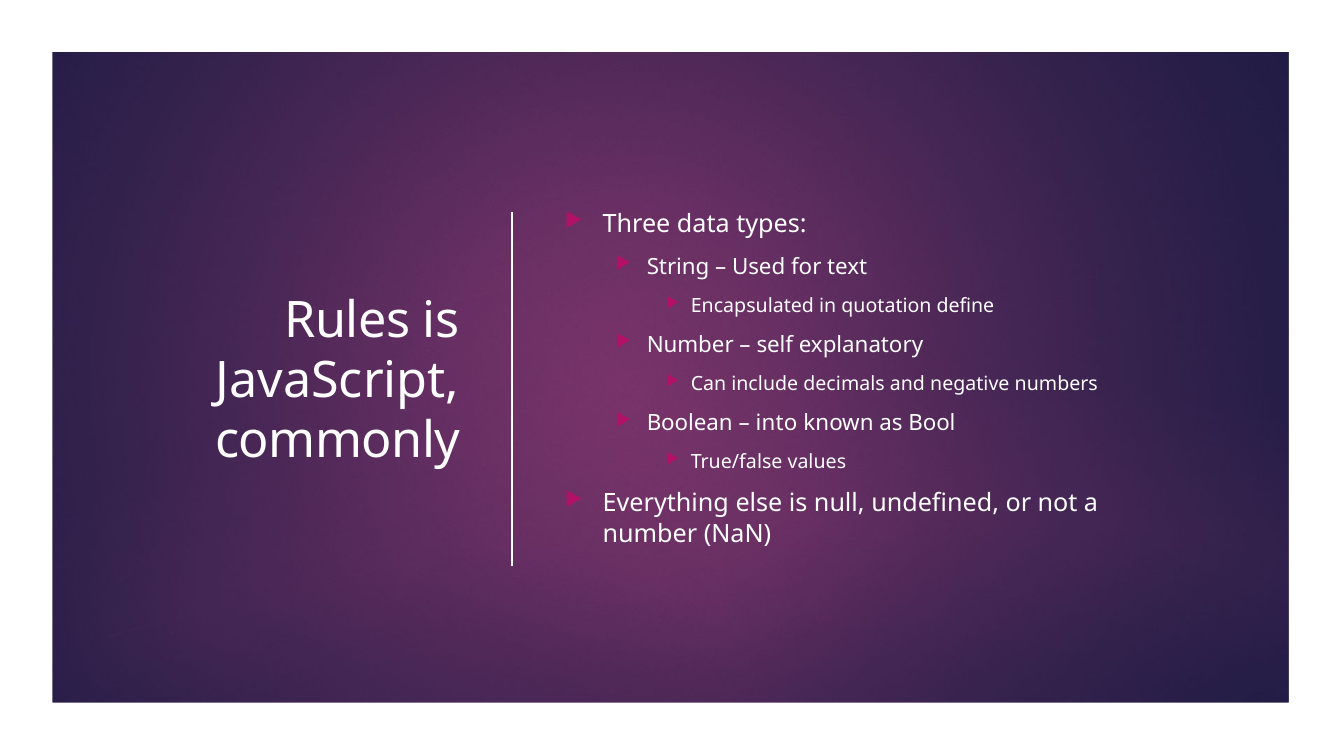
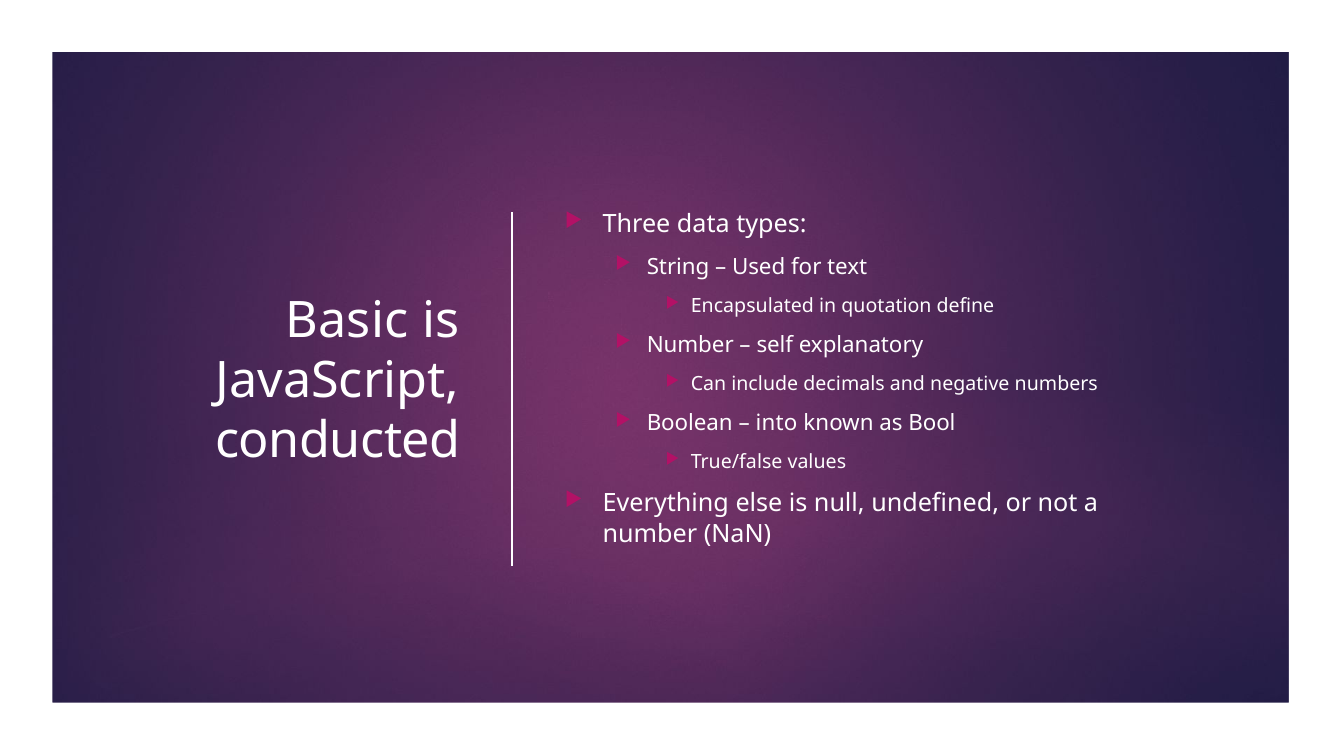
Rules: Rules -> Basic (347, 321)
commonly: commonly -> conducted (338, 441)
